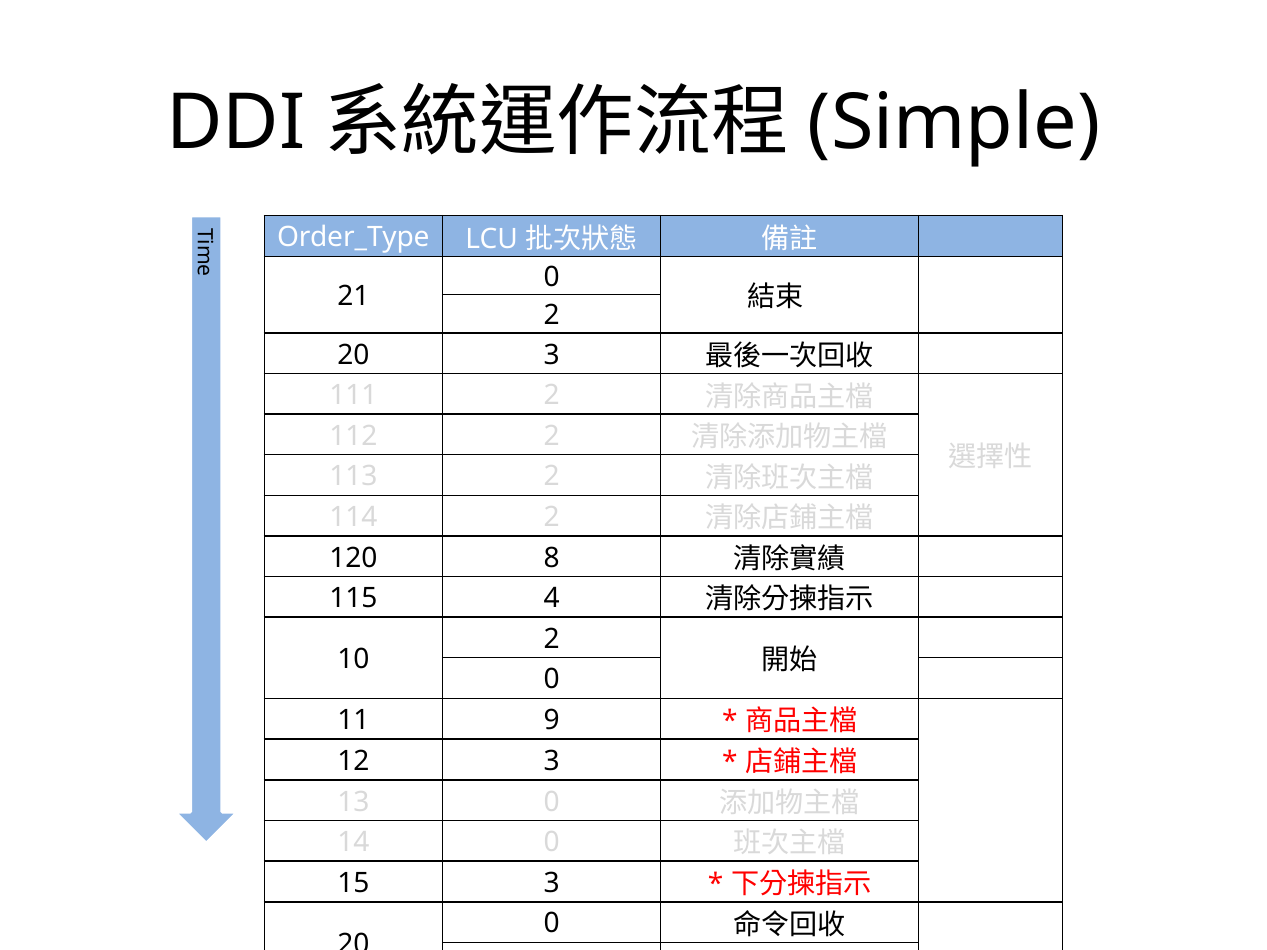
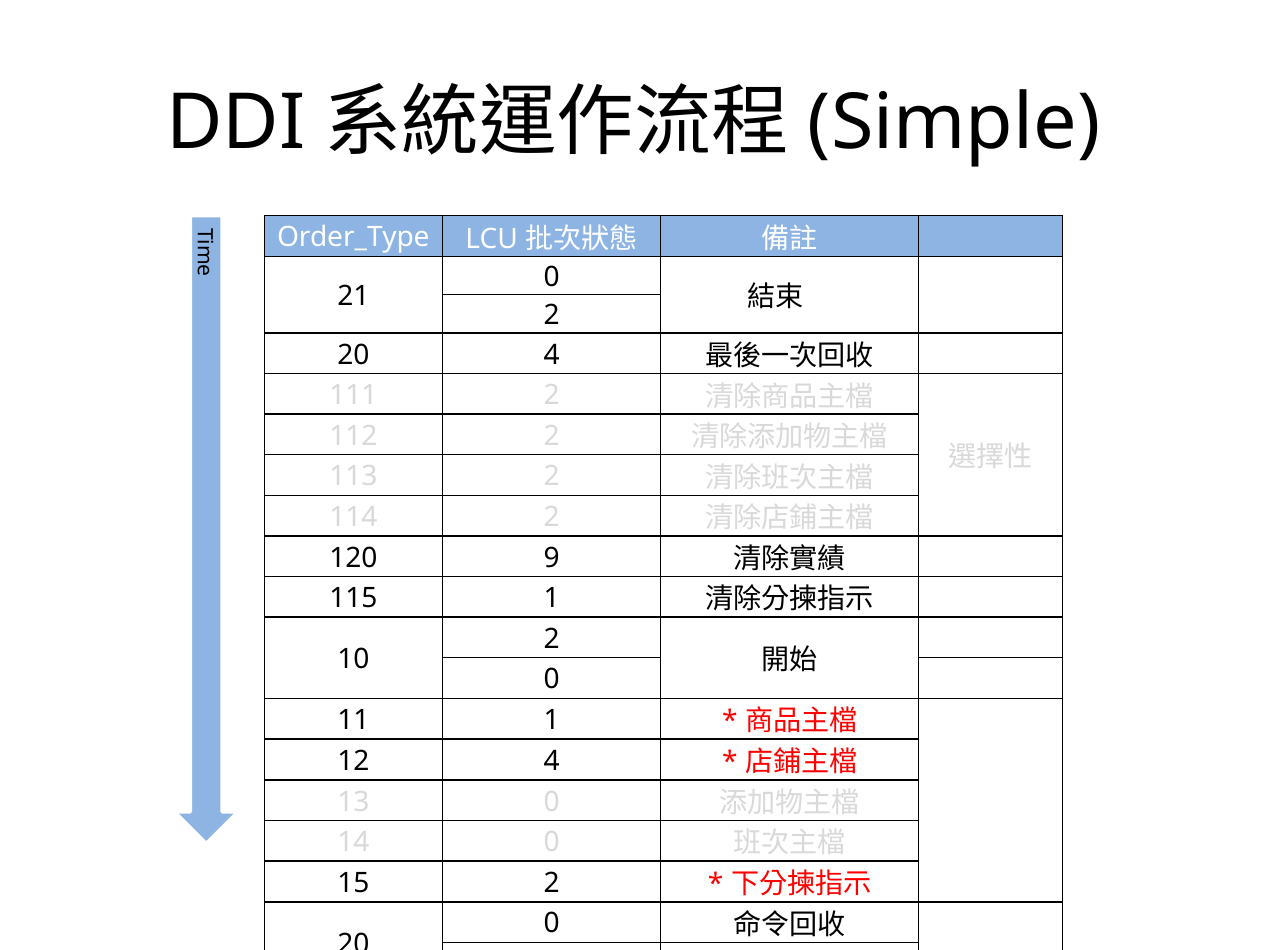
20 3: 3 -> 4 (552, 355)
8: 8 -> 9 (552, 558)
115 4: 4 -> 1 (552, 599)
11 9: 9 -> 1 (552, 720)
12 3: 3 -> 4 (552, 761)
15 3: 3 -> 2 (552, 883)
